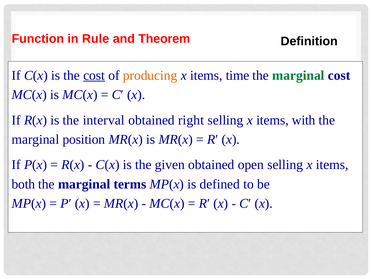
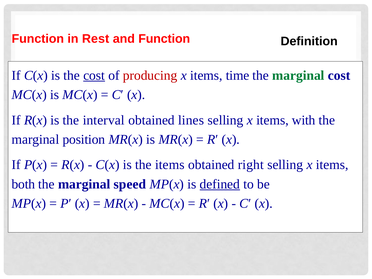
Rule: Rule -> Rest (96, 39)
and Theorem: Theorem -> Function (164, 39)
producing colour: orange -> red (150, 75)
right: right -> lines (191, 120)
the given: given -> items (170, 165)
open: open -> right (251, 165)
terms: terms -> speed (130, 184)
defined underline: none -> present (220, 184)
